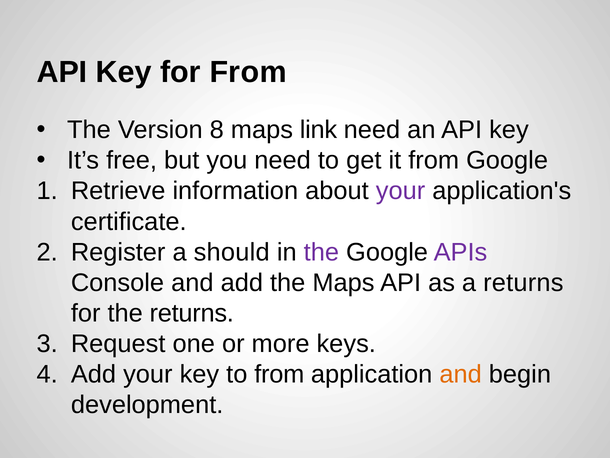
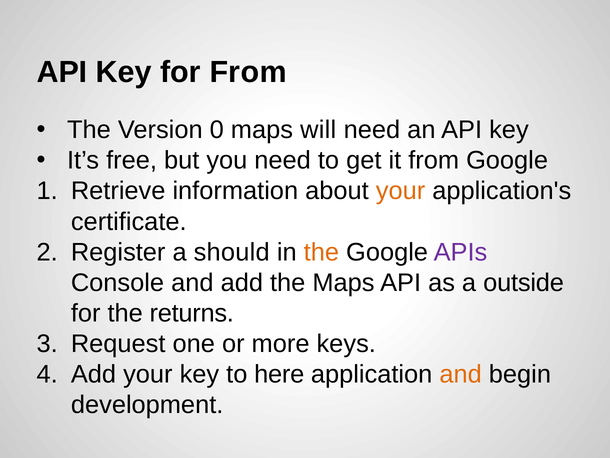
8: 8 -> 0 (217, 130)
link: link -> will (318, 130)
your colour: purple -> orange (401, 191)
the colour: purple -> orange (321, 252)
a returns: returns -> outside (524, 282)
to from: from -> here (279, 374)
